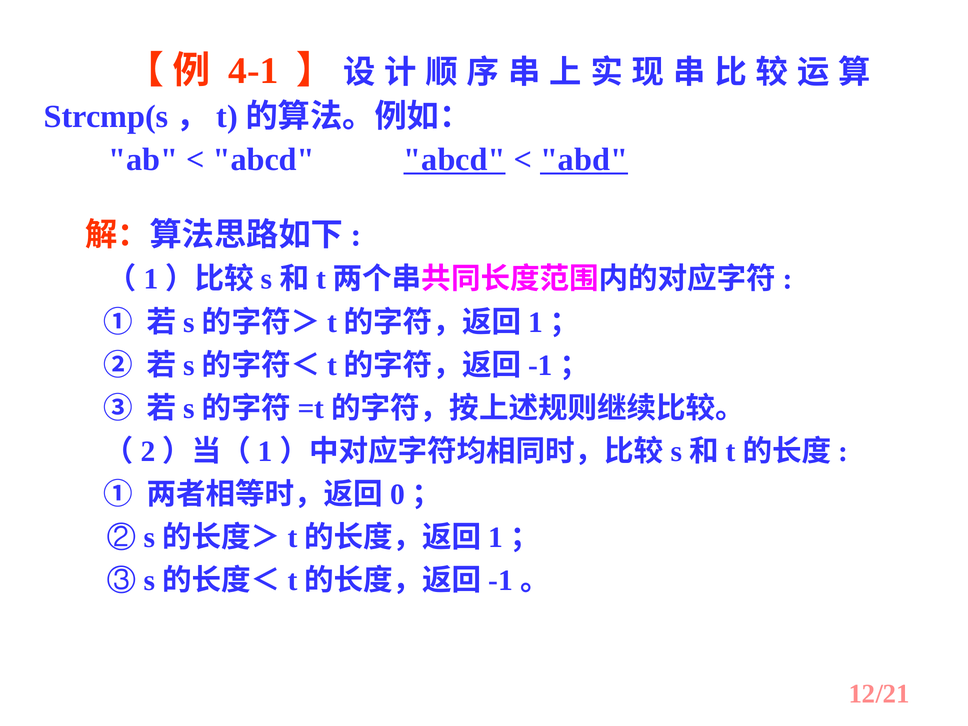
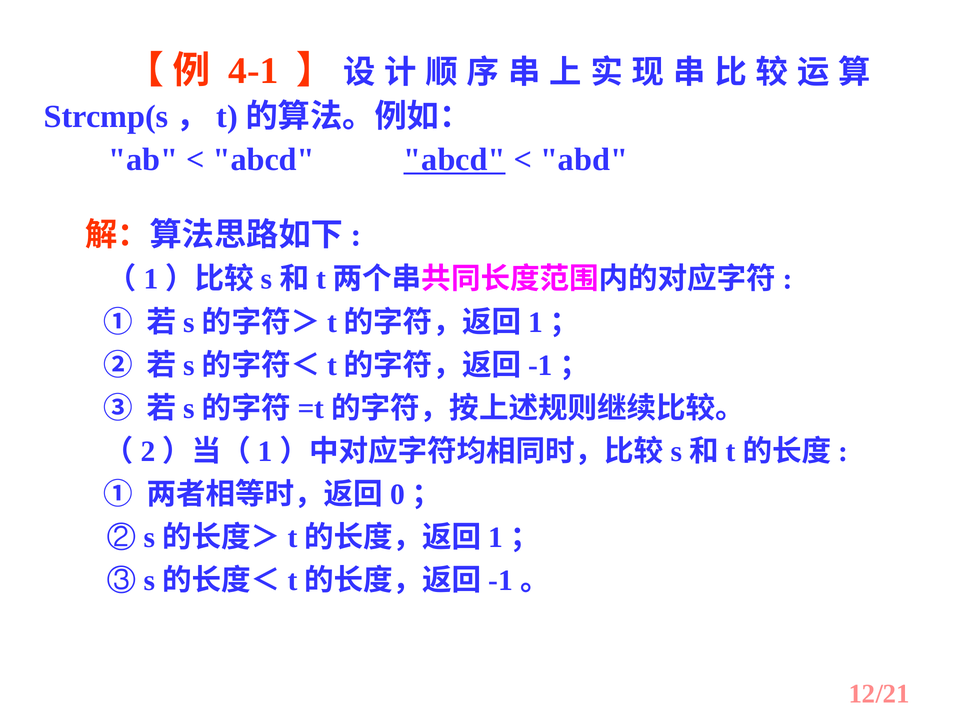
abd underline: present -> none (584, 160)
